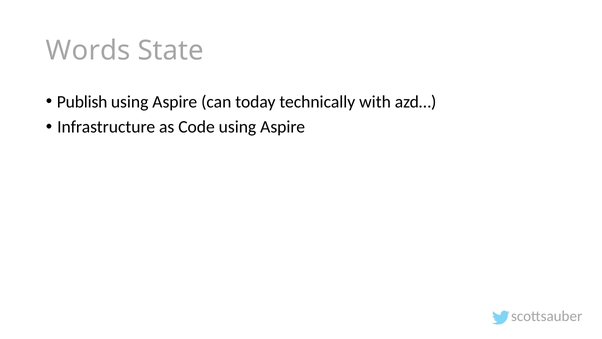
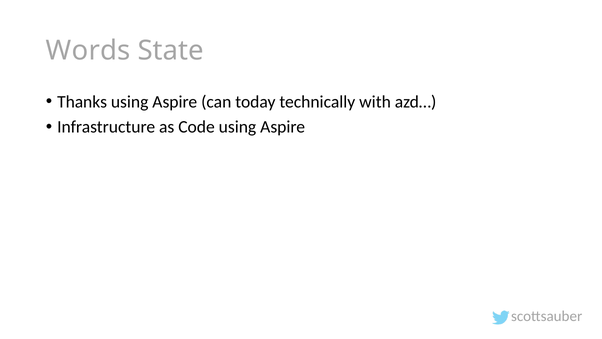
Publish: Publish -> Thanks (82, 102)
